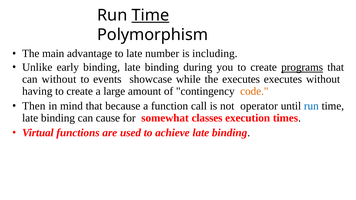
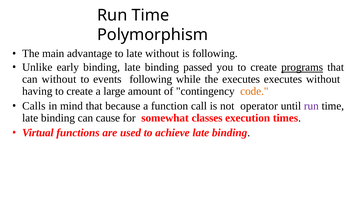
Time underline: present -> none (150, 15)
late number: number -> without (162, 54)
is including: including -> following (215, 54)
during: during -> passed (198, 67)
events showcase: showcase -> following (151, 79)
Then: Then -> Calls (34, 106)
run colour: blue -> purple (311, 106)
